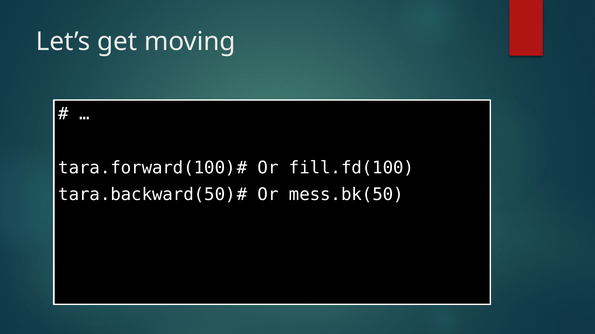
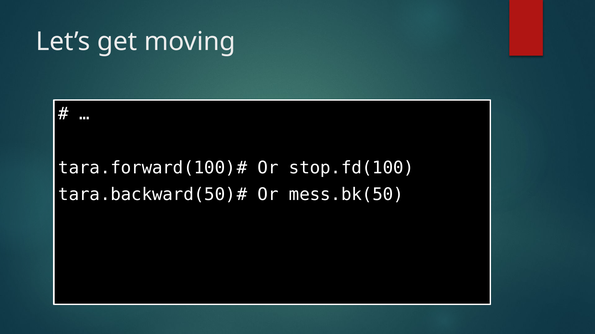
fill.fd(100: fill.fd(100 -> stop.fd(100 (351, 168)
